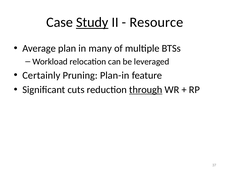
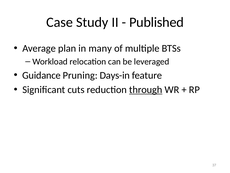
Study underline: present -> none (92, 22)
Resource: Resource -> Published (156, 22)
Certainly: Certainly -> Guidance (41, 75)
Plan-in: Plan-in -> Days-in (115, 75)
